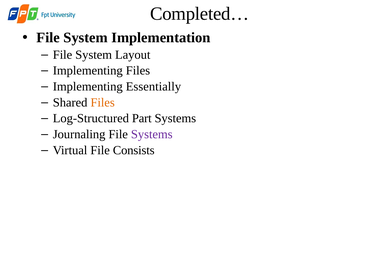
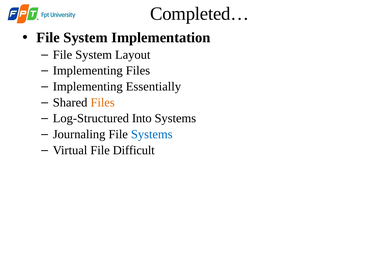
Part: Part -> Into (142, 119)
Systems colour: purple -> blue (152, 135)
Consists: Consists -> Difficult (134, 150)
